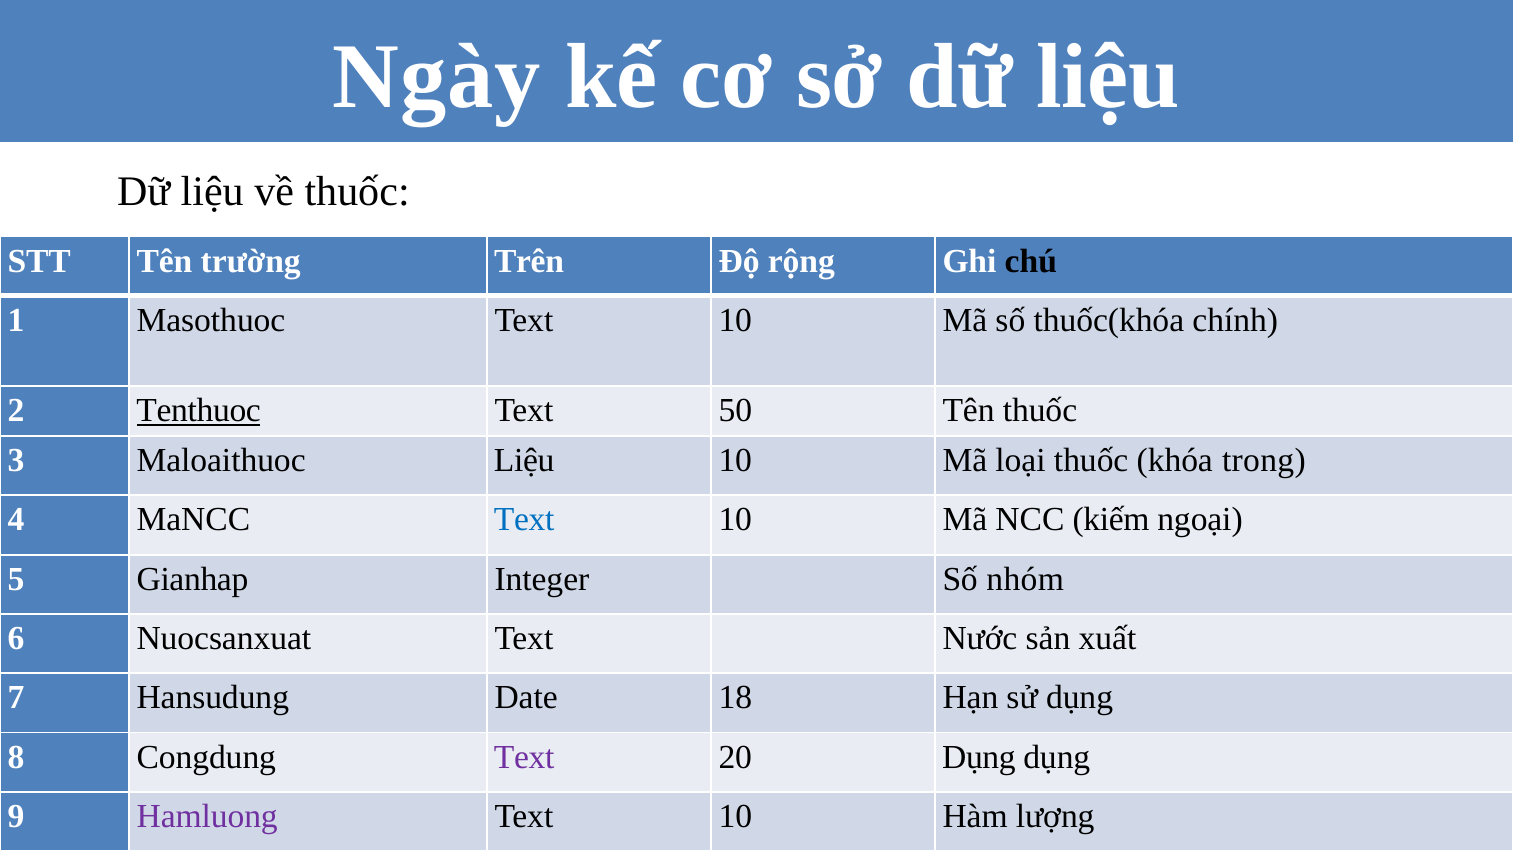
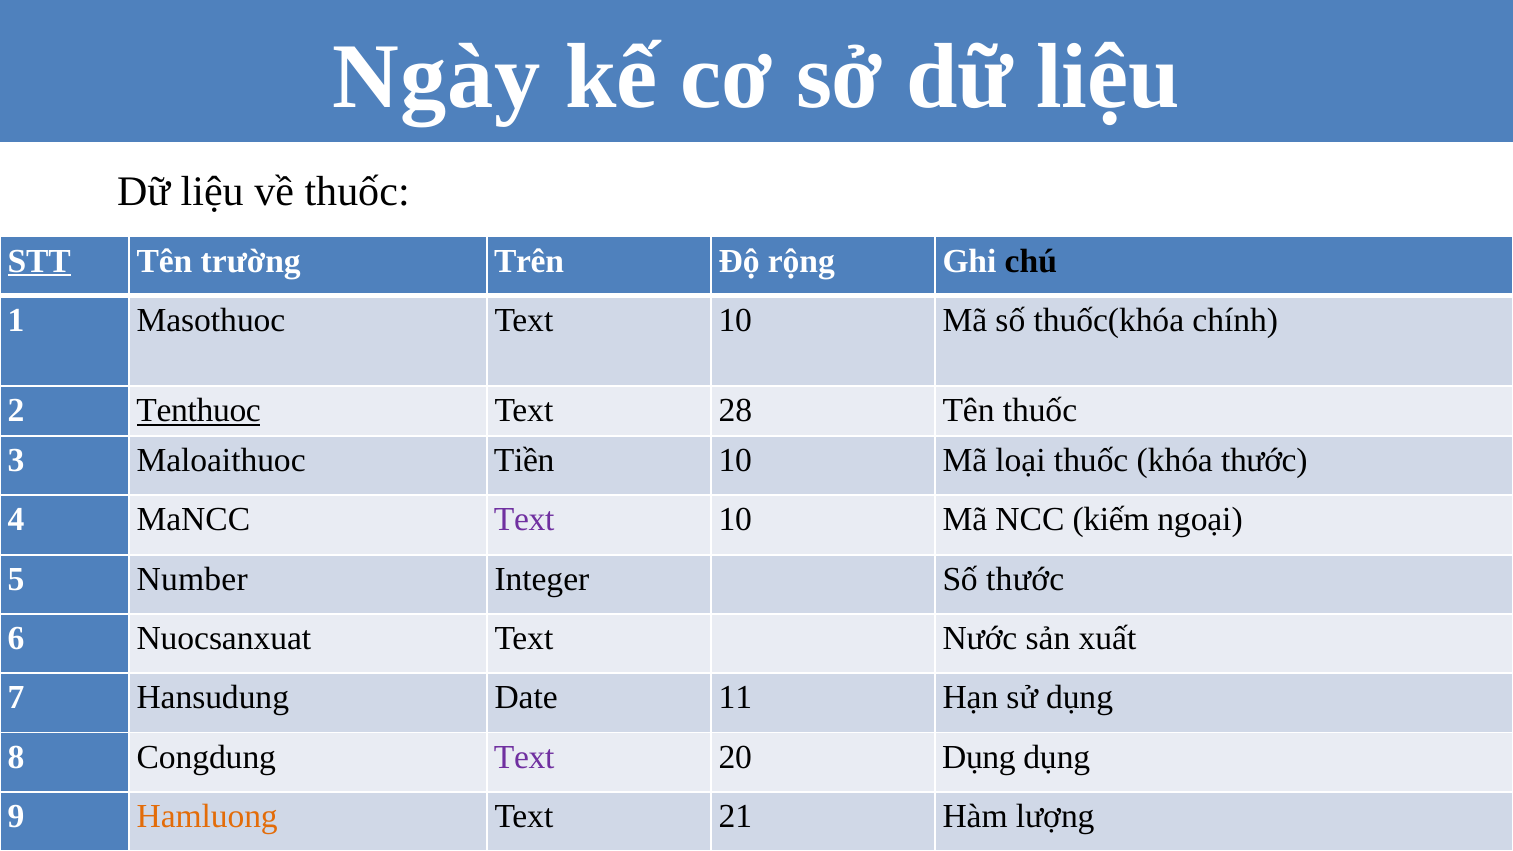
STT underline: none -> present (39, 261)
50: 50 -> 28 (735, 410)
Maloaithuoc Liệu: Liệu -> Tiền (524, 461)
khóa trong: trong -> thước (1264, 461)
Text colour: blue -> purple (524, 520)
Gianhap: Gianhap -> Number (192, 579)
Số nhóm: nhóm -> thước (1025, 579)
18: 18 -> 11 (735, 698)
Hamluong colour: purple -> orange (207, 816)
10: 10 -> 21 (735, 816)
